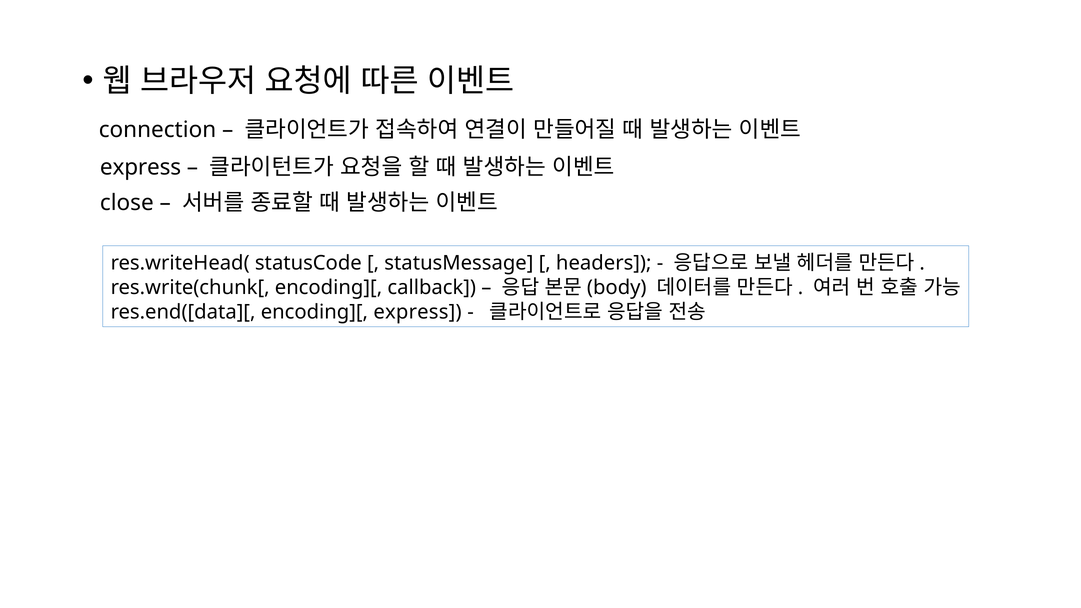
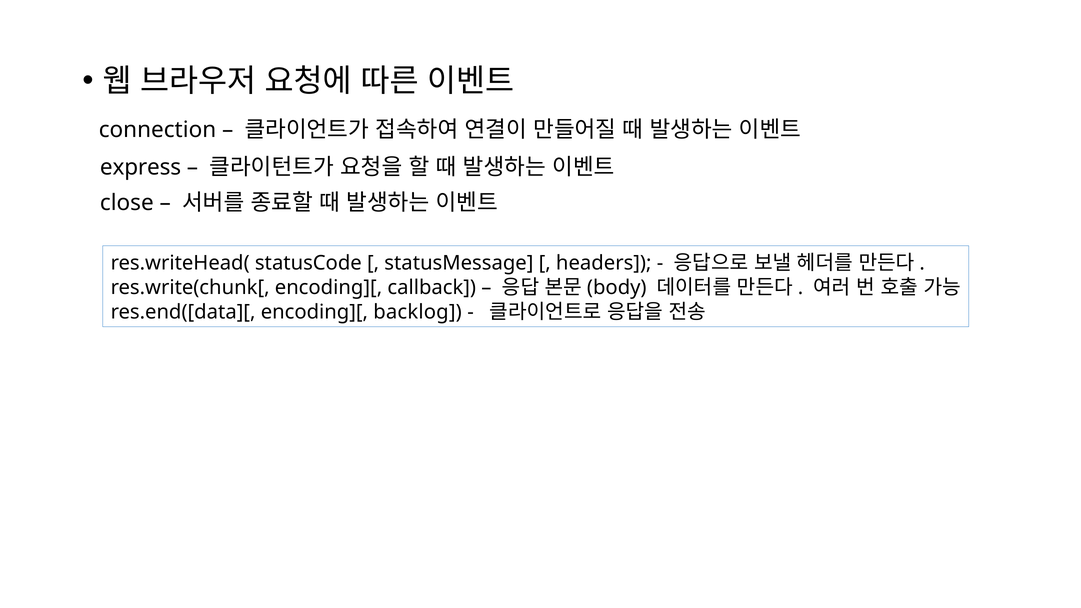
encoding][ express: express -> backlog (418, 312)
